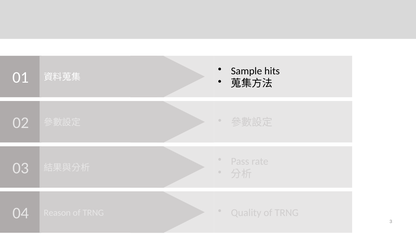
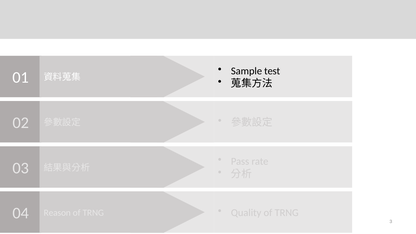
hits: hits -> test (272, 71)
